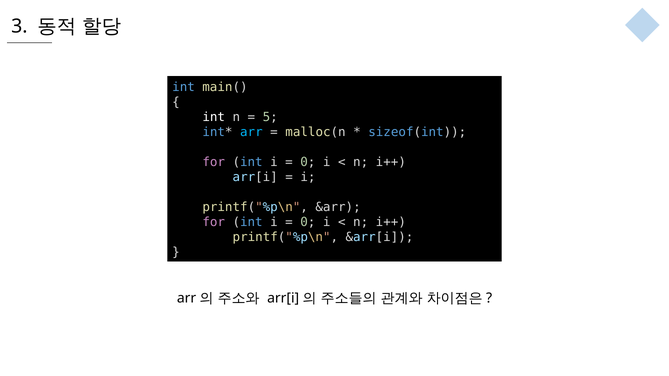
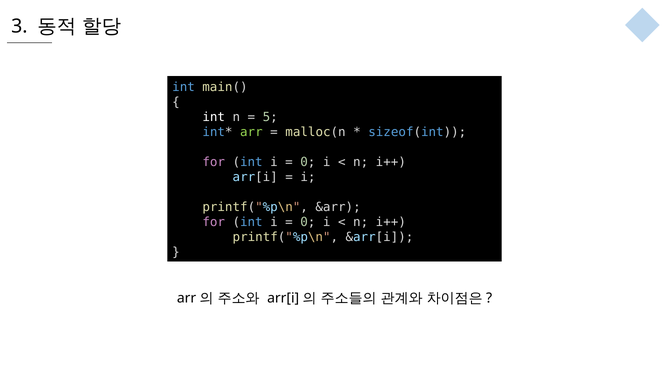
arr colour: light blue -> light green (251, 132)
